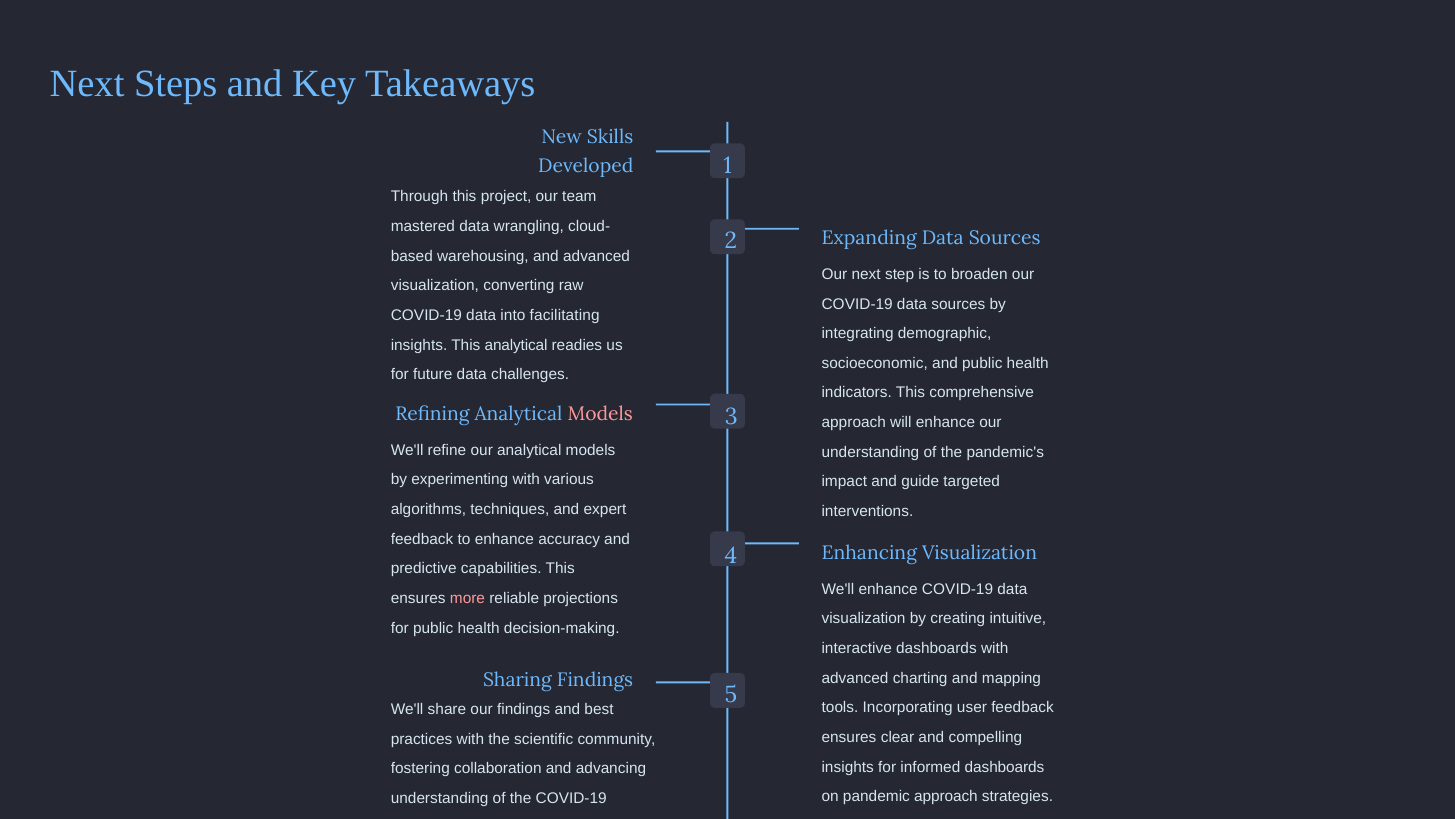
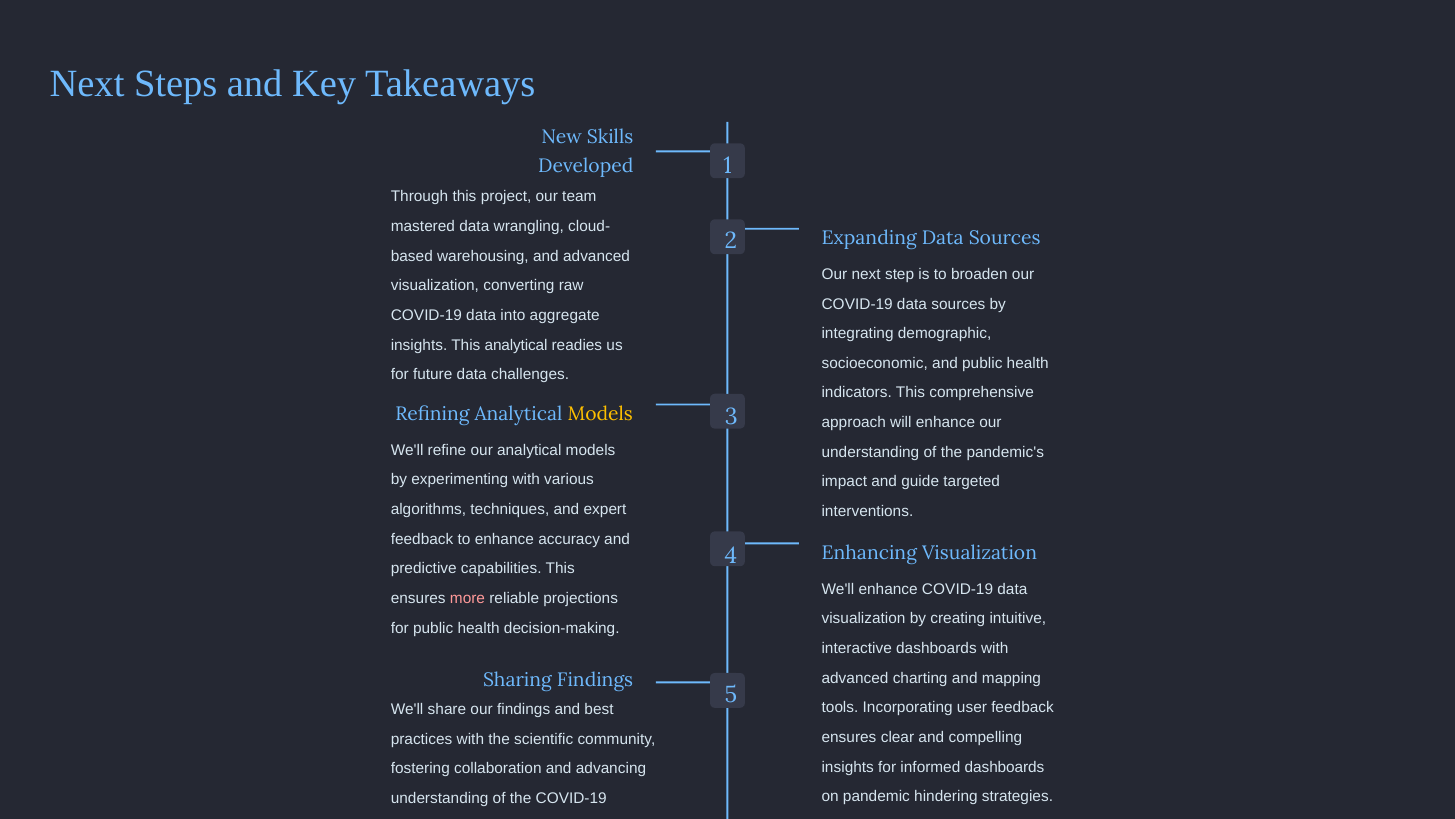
facilitating: facilitating -> aggregate (565, 315)
Models colour: pink -> yellow (600, 414)
pandemic approach: approach -> hindering (946, 796)
